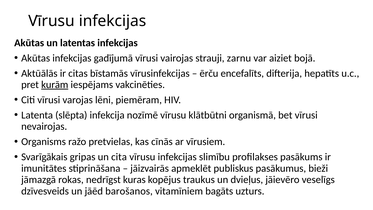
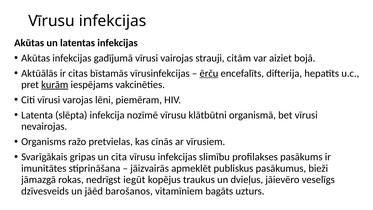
zarnu: zarnu -> citām (239, 58)
ērču underline: none -> present (209, 73)
kuras: kuras -> iegūt (134, 180)
